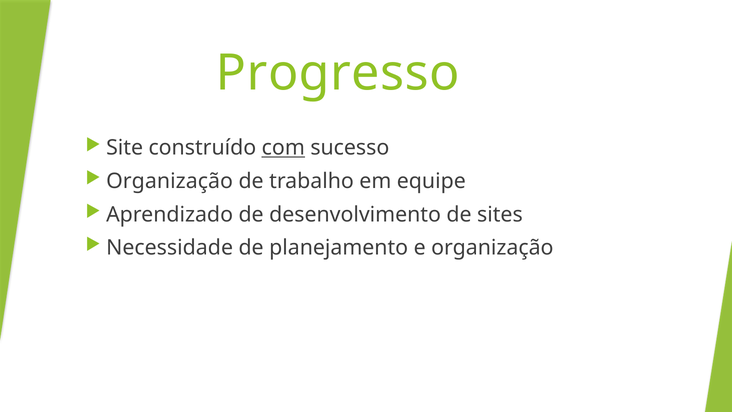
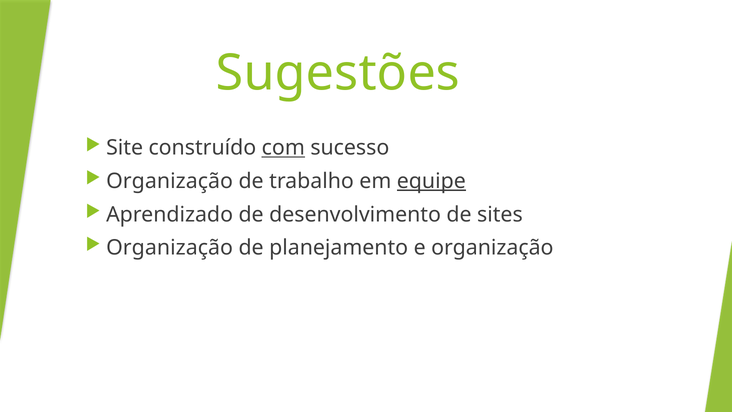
Progresso: Progresso -> Sugestões (338, 73)
equipe underline: none -> present (431, 181)
Necessidade: Necessidade -> Organização (170, 248)
